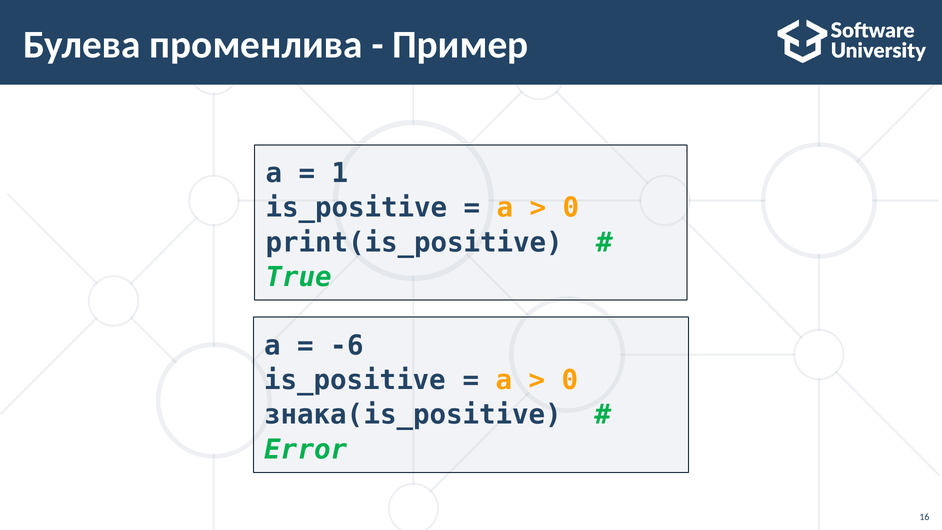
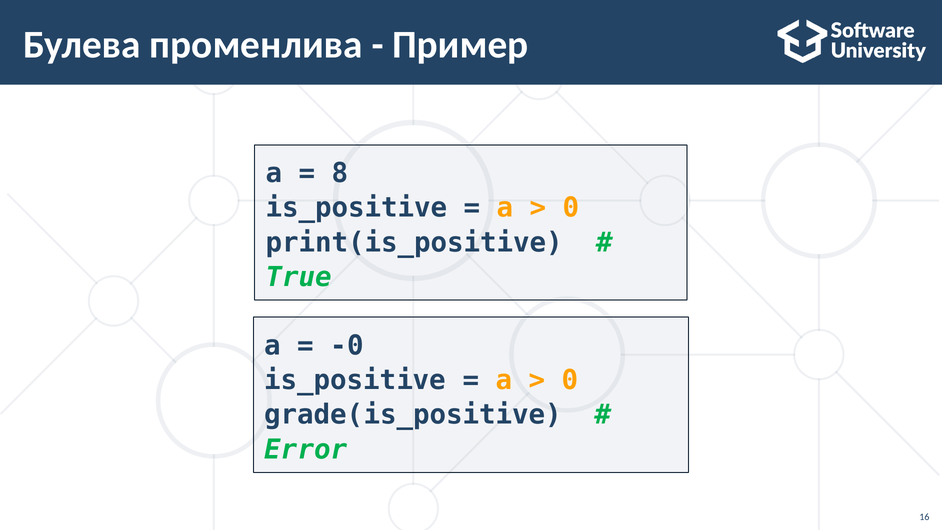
1: 1 -> 8 (340, 173)
-6: -6 -> -0 (347, 345)
знака(is_positive: знака(is_positive -> grade(is_positive (413, 415)
